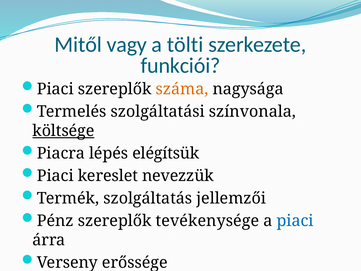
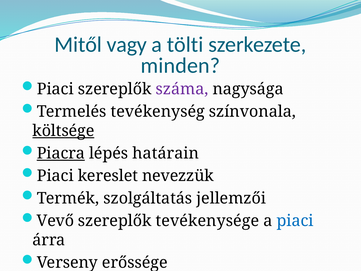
funkciói: funkciói -> minden (180, 66)
száma colour: orange -> purple (182, 89)
szolgáltatási: szolgáltatási -> tevékenység (158, 111)
Piacra underline: none -> present (61, 153)
elégítsük: elégítsük -> határain (166, 153)
Pénz: Pénz -> Vevő (55, 221)
